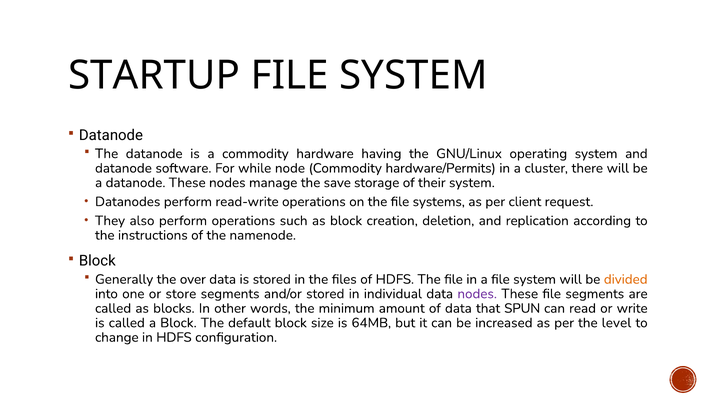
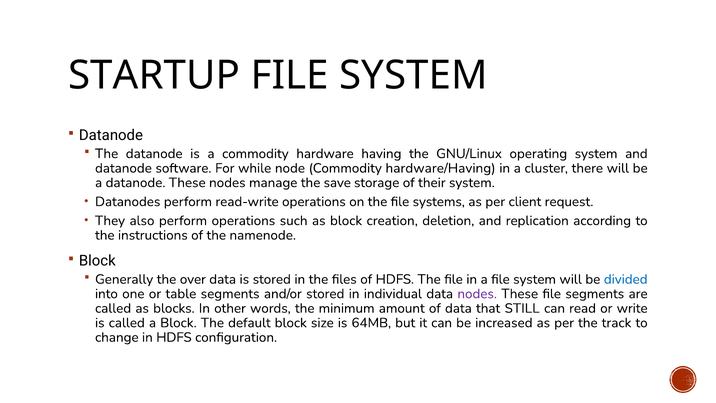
hardware/Permits: hardware/Permits -> hardware/Having (441, 168)
divided colour: orange -> blue (626, 279)
store: store -> table (181, 294)
SPUN: SPUN -> STILL (522, 308)
level: level -> track (617, 323)
